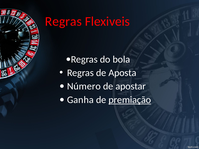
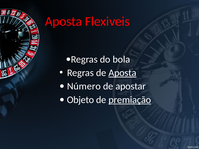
Regras: Regras -> Aposta (64, 22)
Aposta underline: none -> present (122, 73)
Ganha: Ganha -> Objeto (80, 100)
